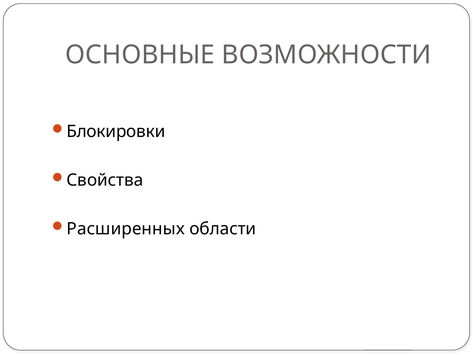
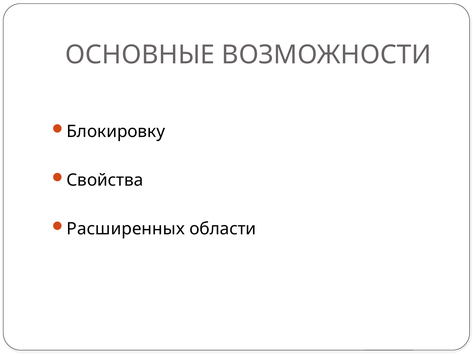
Блокировки: Блокировки -> Блокировку (116, 132)
